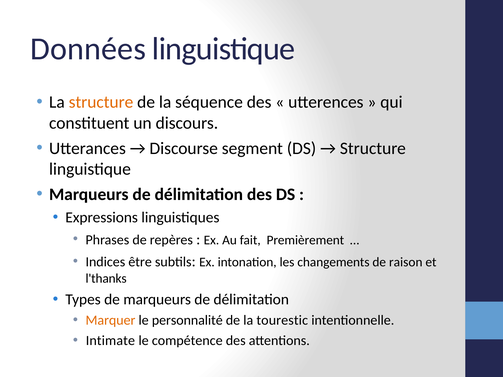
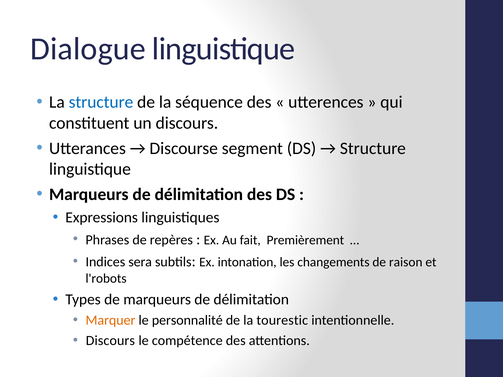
Données: Données -> Dialogue (88, 49)
structure colour: orange -> blue (101, 102)
être: être -> sera (140, 262)
l'thanks: l'thanks -> l'robots (106, 279)
Intimate: Intimate -> Discours (110, 341)
